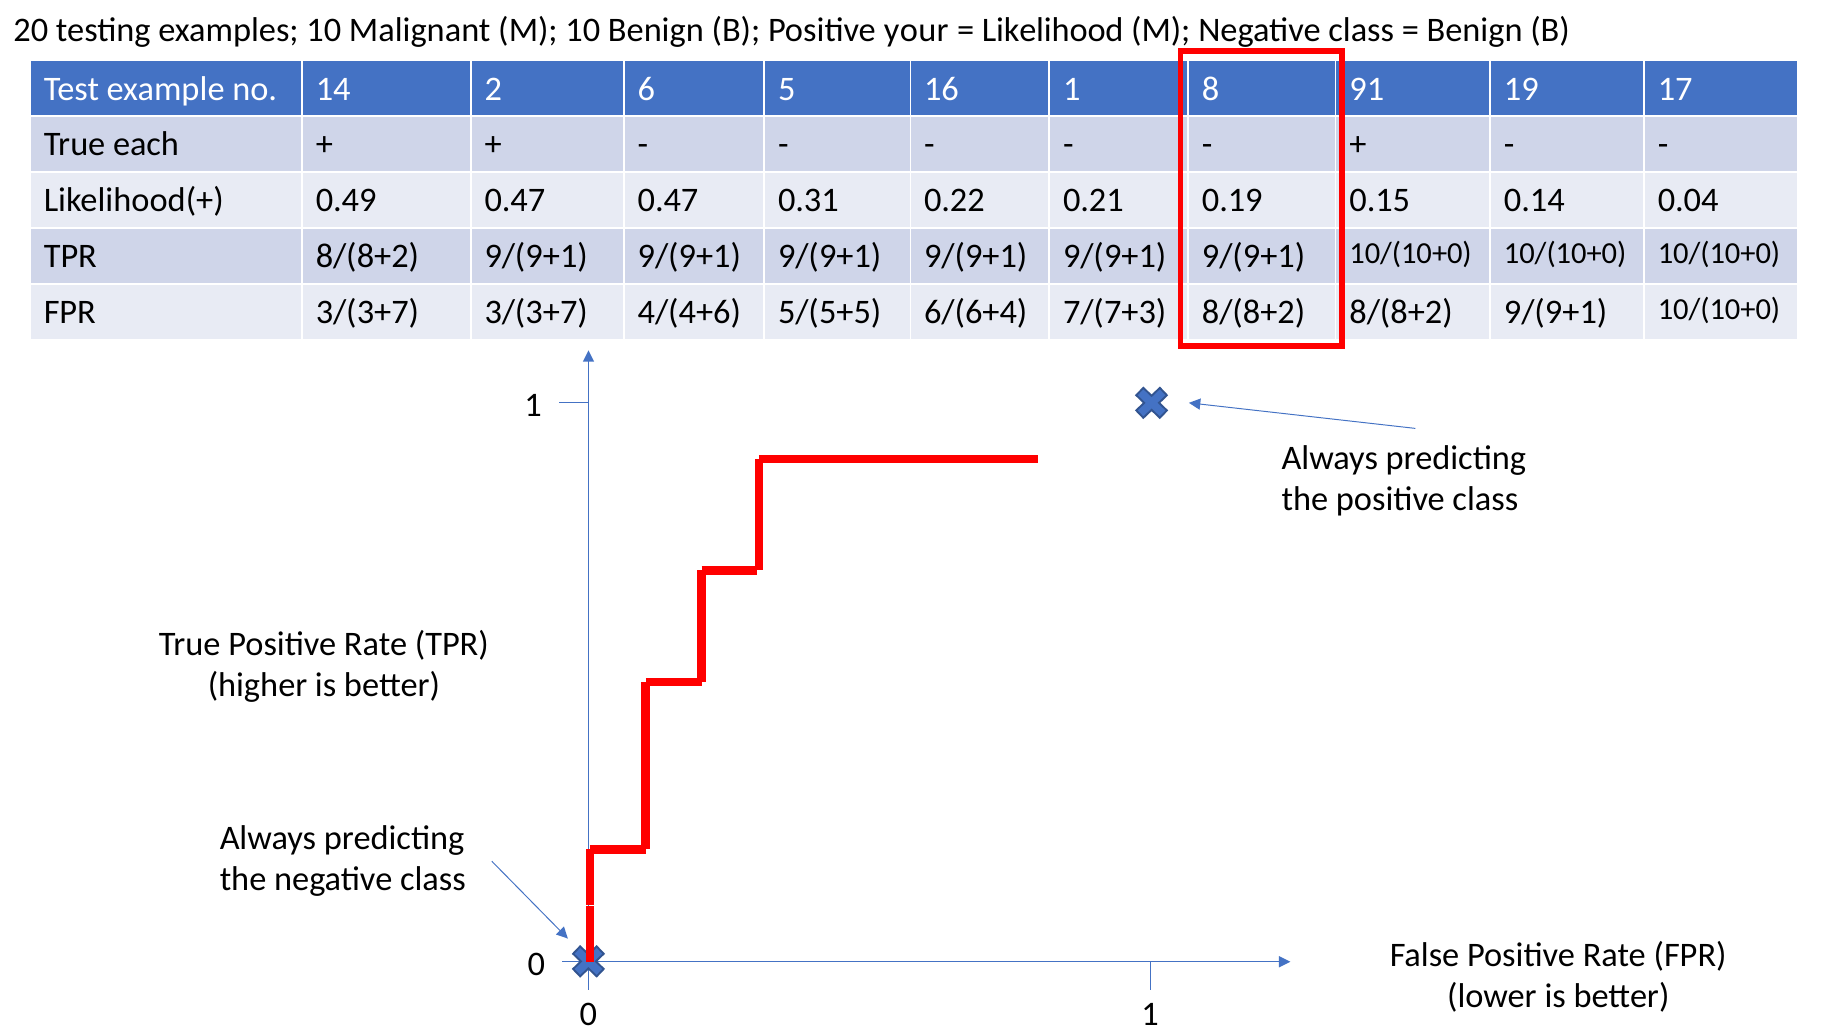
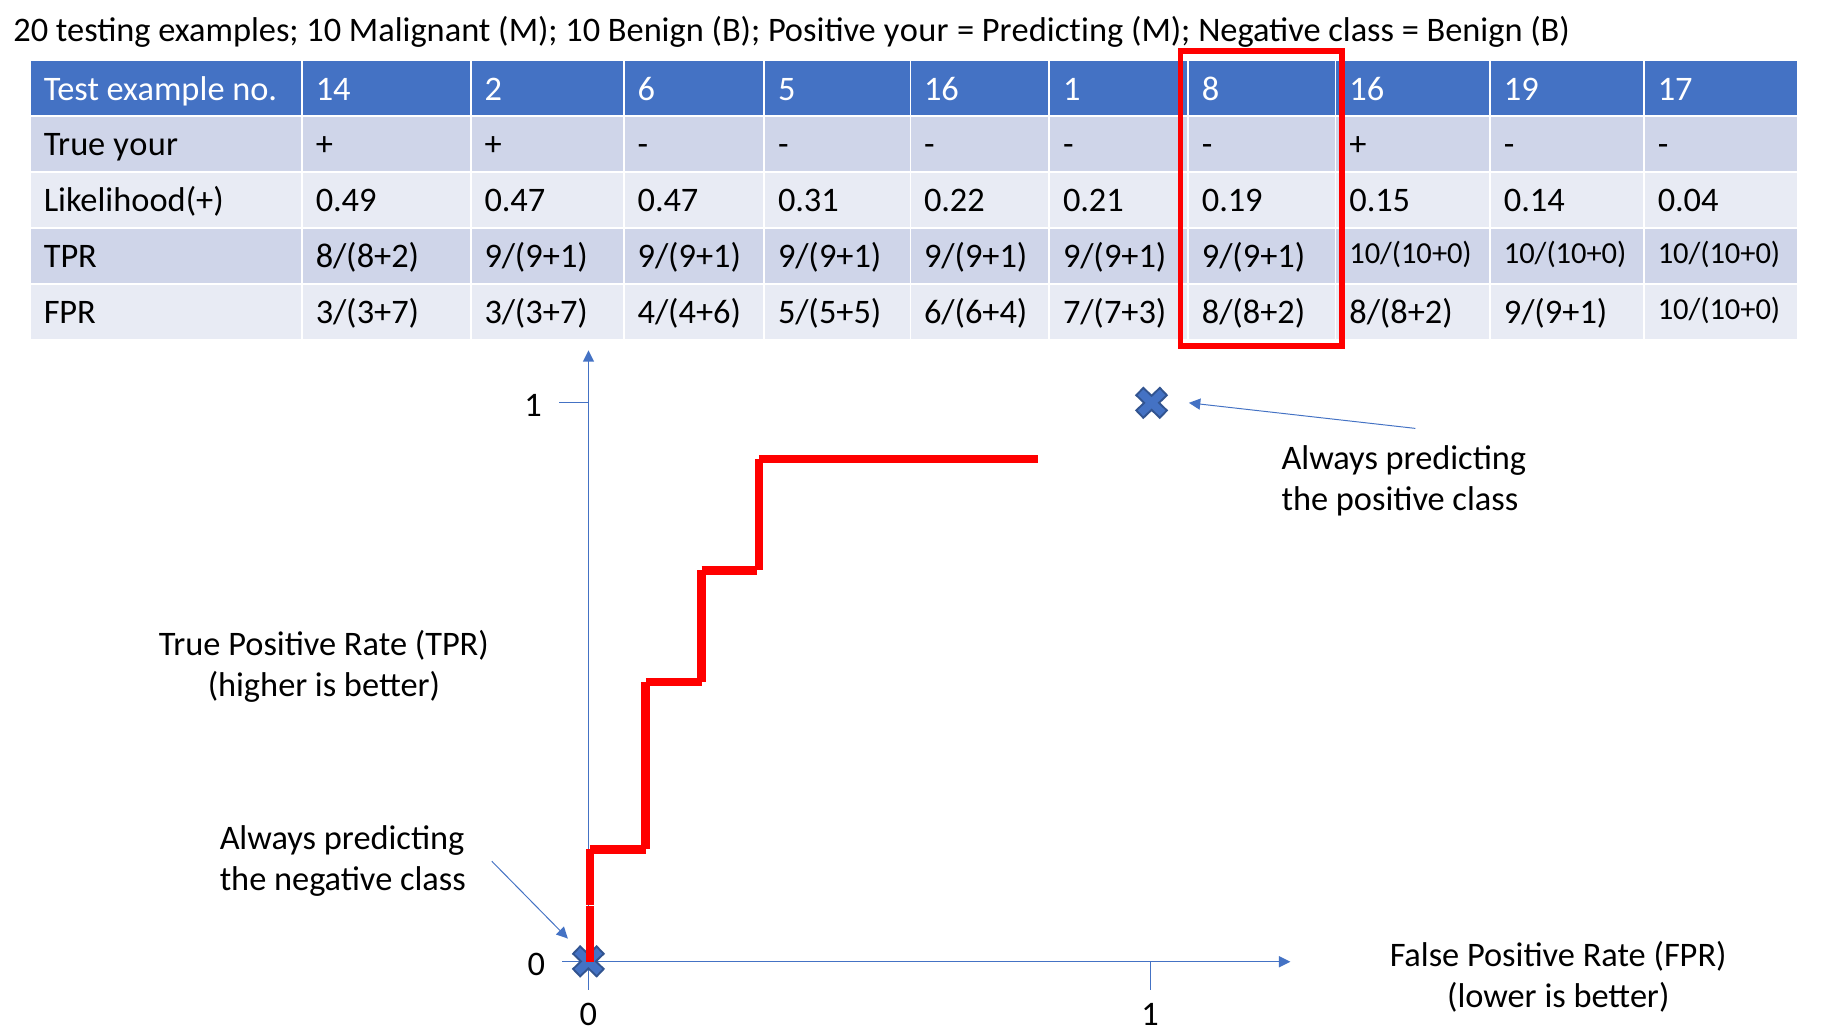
Likelihood: Likelihood -> Predicting (1053, 30)
8 91: 91 -> 16 (1367, 89)
True each: each -> your (146, 145)
